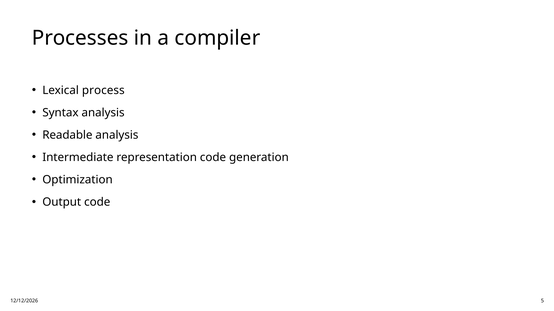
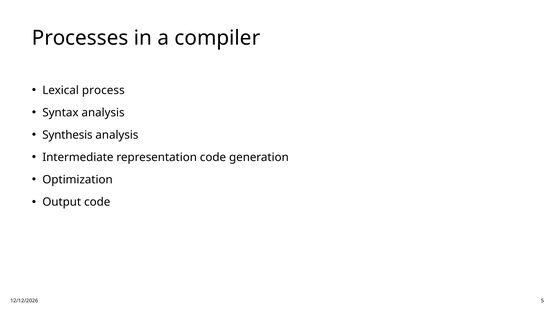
Readable: Readable -> Synthesis (67, 135)
